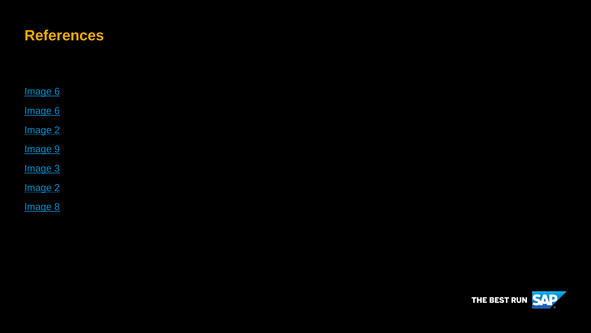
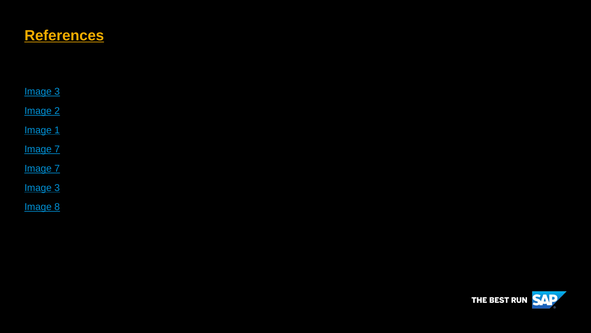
References underline: none -> present (64, 36)
6: 6 -> 3 (57, 91)
6: 6 -> 2 (57, 111)
2: 2 -> 1 (57, 130)
9: 9 -> 7 (57, 149)
3: 3 -> 7 (57, 168)
2: 2 -> 3 (57, 187)
